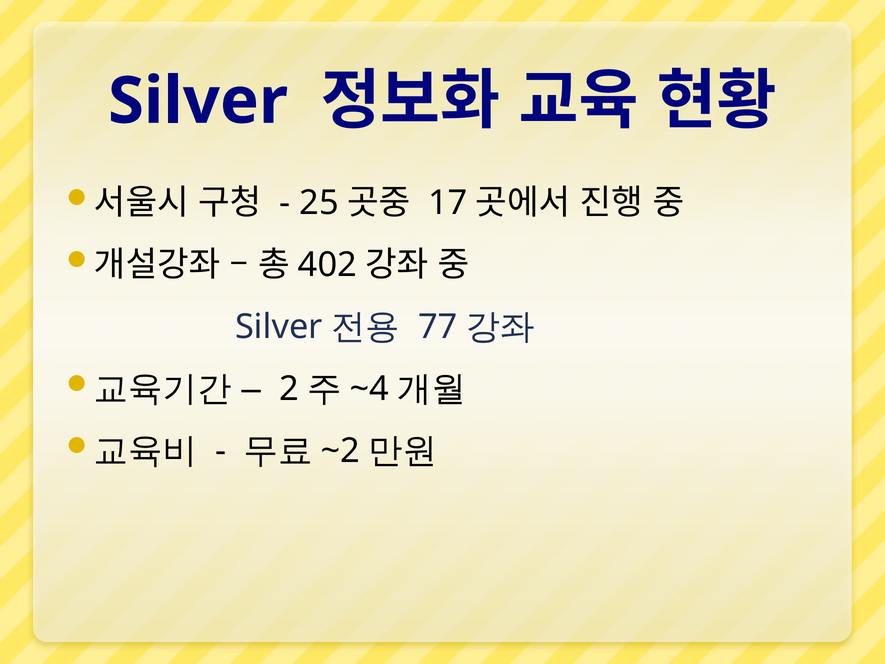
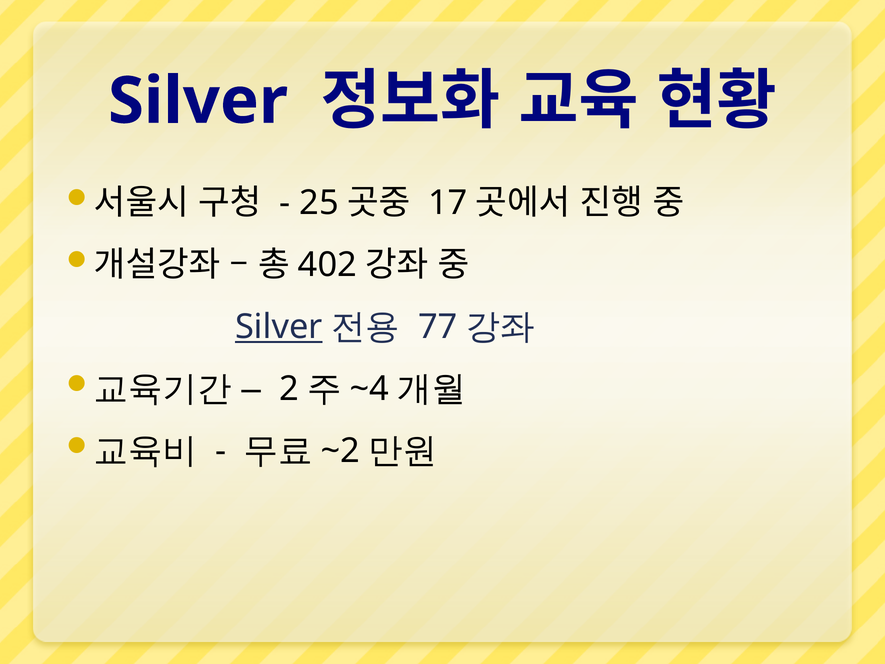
Silver underline: none -> present (279, 327)
